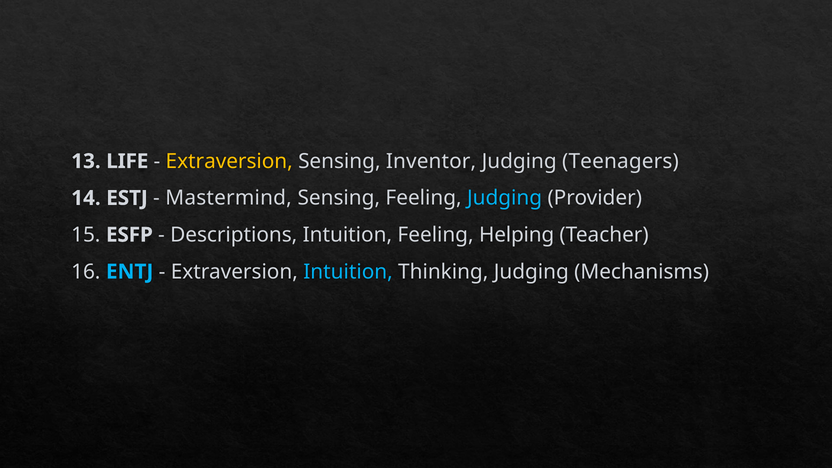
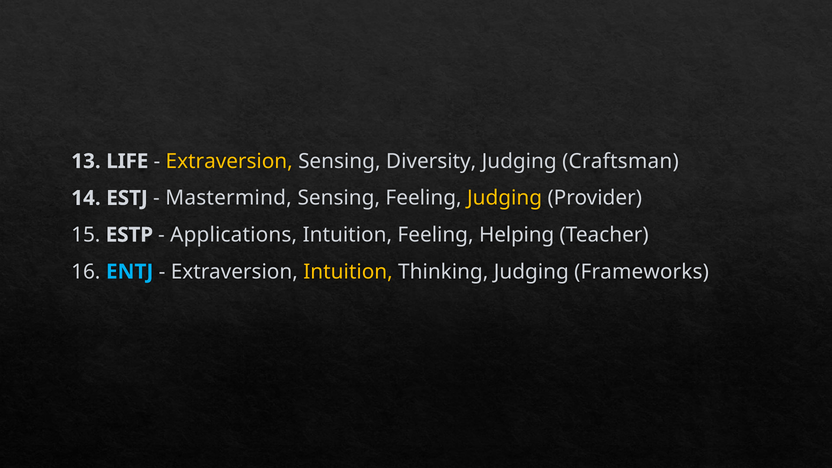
Inventor: Inventor -> Diversity (431, 161)
Teenagers: Teenagers -> Craftsman (620, 161)
Judging colour: light blue -> yellow (505, 198)
ESFP: ESFP -> ESTP (129, 235)
Descriptions: Descriptions -> Applications (234, 235)
Intuition colour: light blue -> yellow (348, 272)
Mechanisms: Mechanisms -> Frameworks (642, 272)
